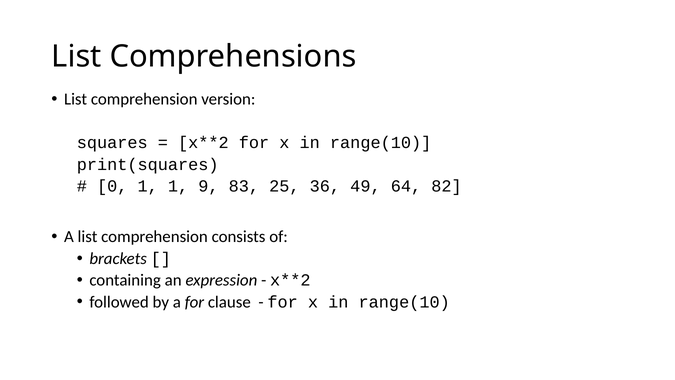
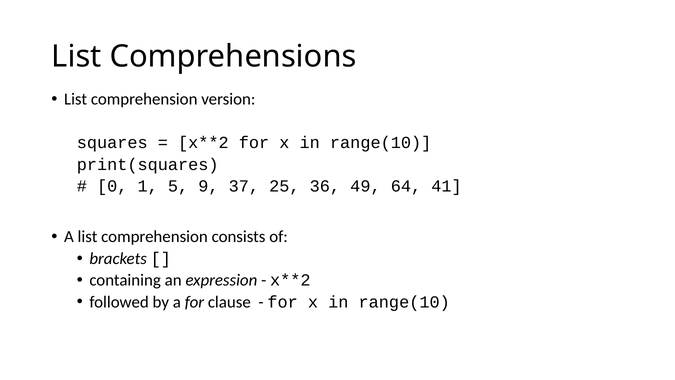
1 1: 1 -> 5 (178, 186)
83: 83 -> 37 (244, 186)
82: 82 -> 41 (446, 186)
